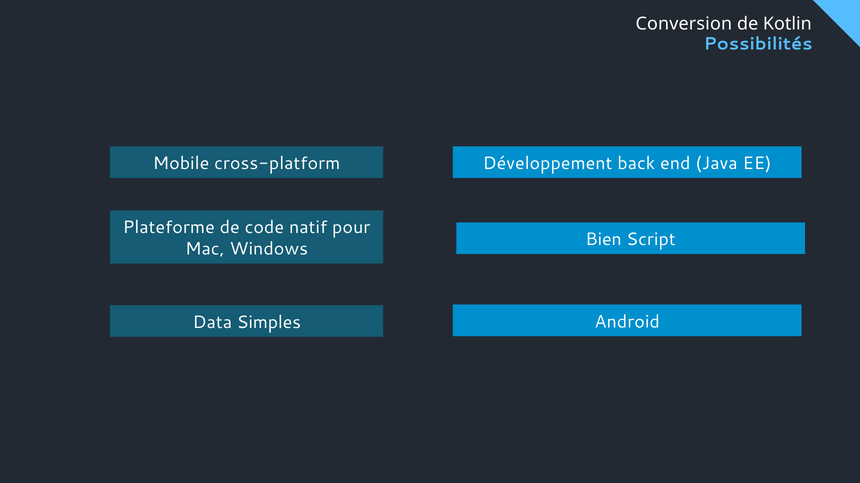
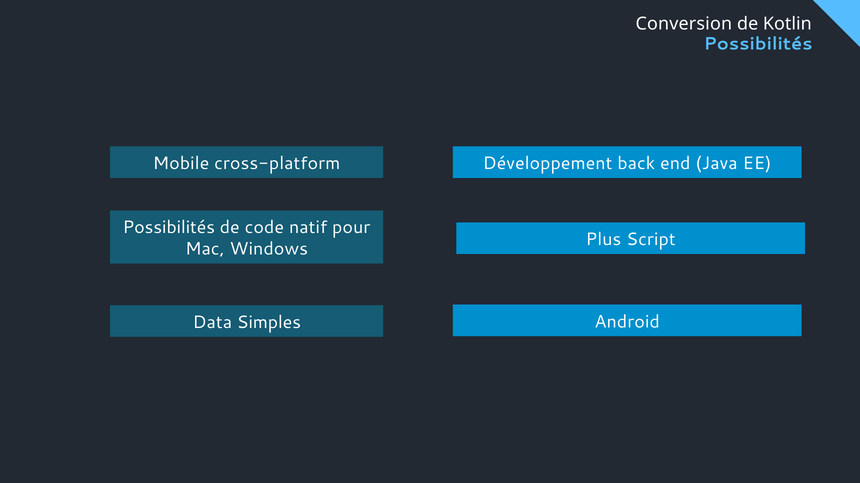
Plateforme: Plateforme -> Possibilités (169, 228)
Bien: Bien -> Plus (603, 240)
